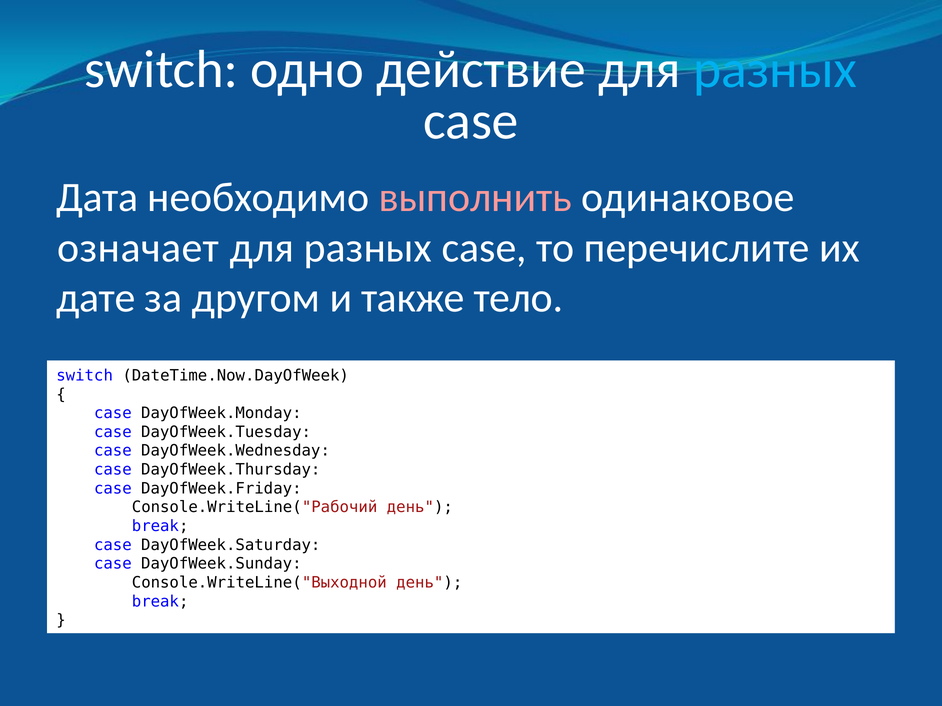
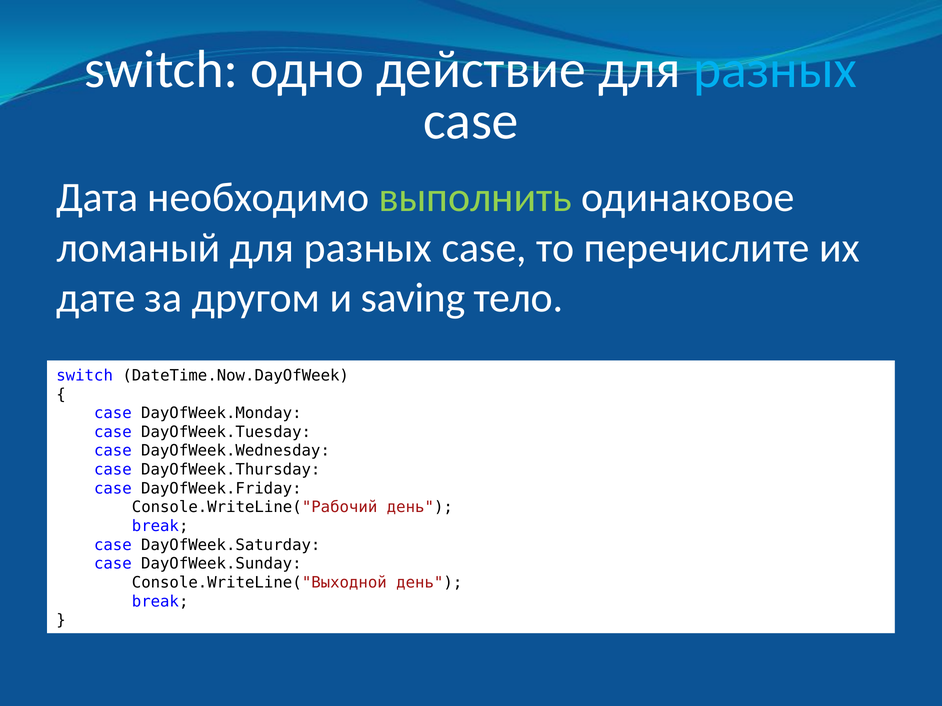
выполнить colour: pink -> light green (475, 198)
означает: означает -> ломаный (138, 248)
также: также -> saving (413, 298)
